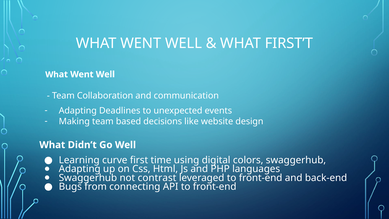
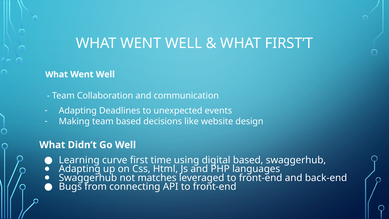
digital colors: colors -> based (248, 160)
contrast: contrast -> matches (157, 178)
